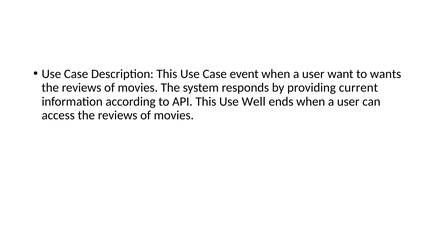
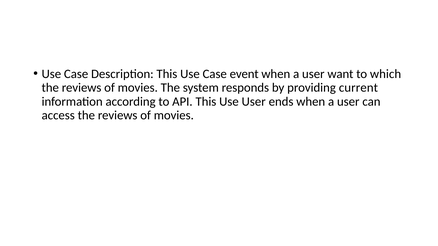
wants: wants -> which (386, 74)
Use Well: Well -> User (254, 102)
